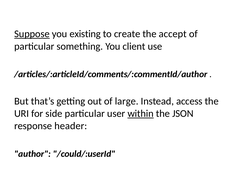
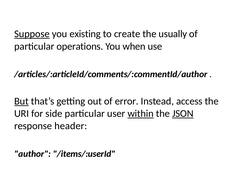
accept: accept -> usually (173, 34)
something: something -> operations (80, 46)
client: client -> when (134, 46)
But underline: none -> present (21, 101)
large: large -> error (127, 101)
JSON underline: none -> present (183, 113)
/could/:userId: /could/:userId -> /items/:userId (84, 153)
